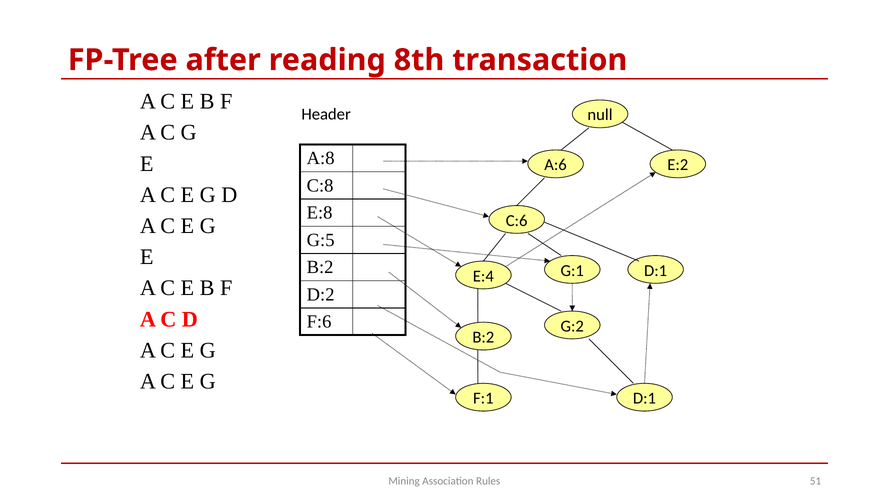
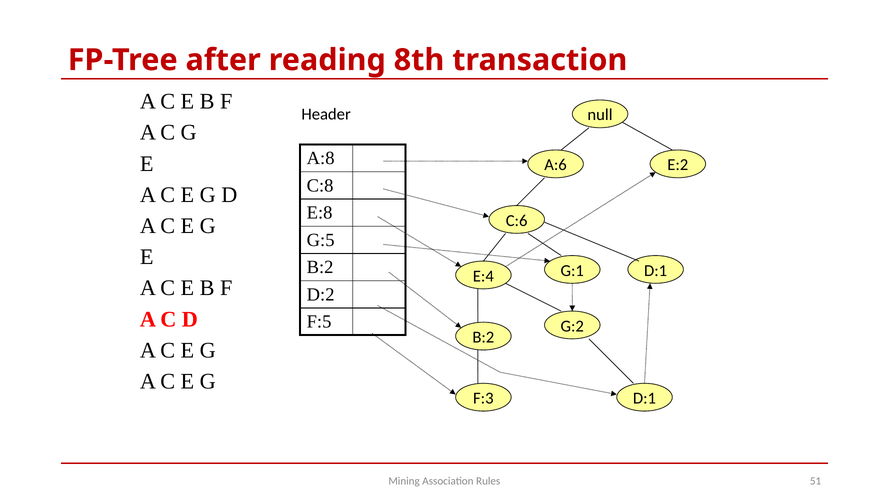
F:6: F:6 -> F:5 (319, 322)
F:1: F:1 -> F:3 (483, 398)
